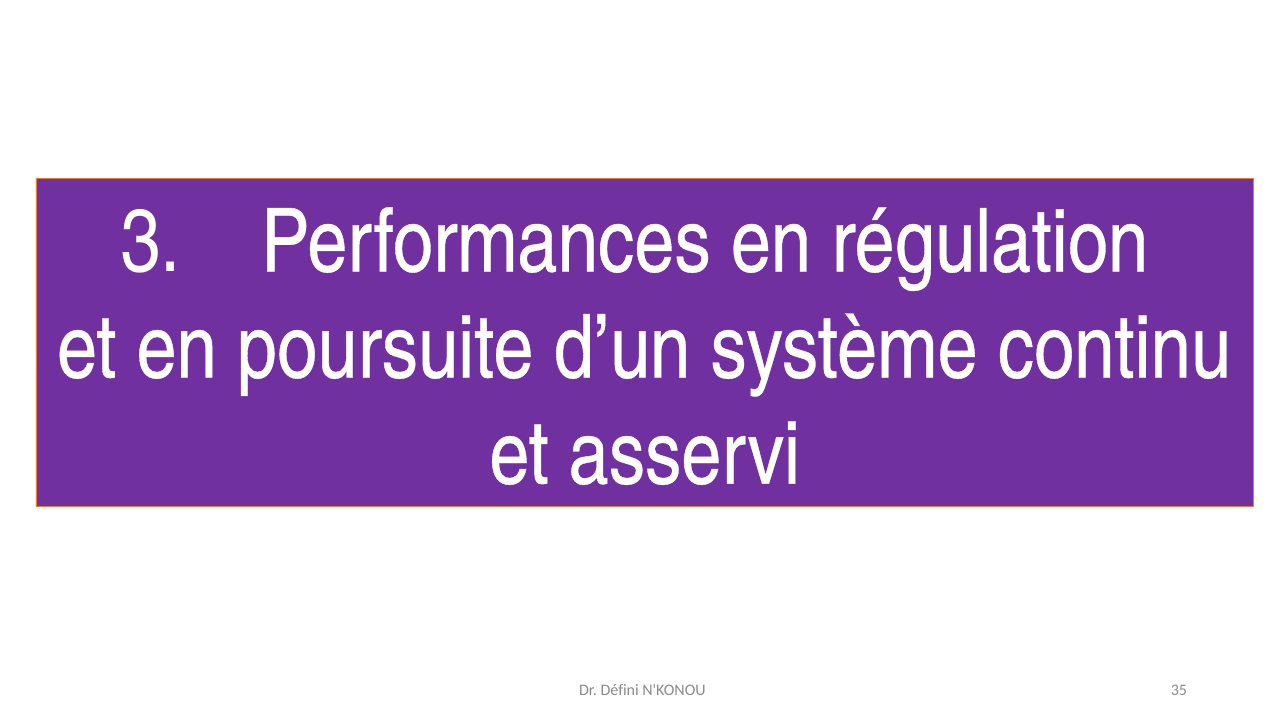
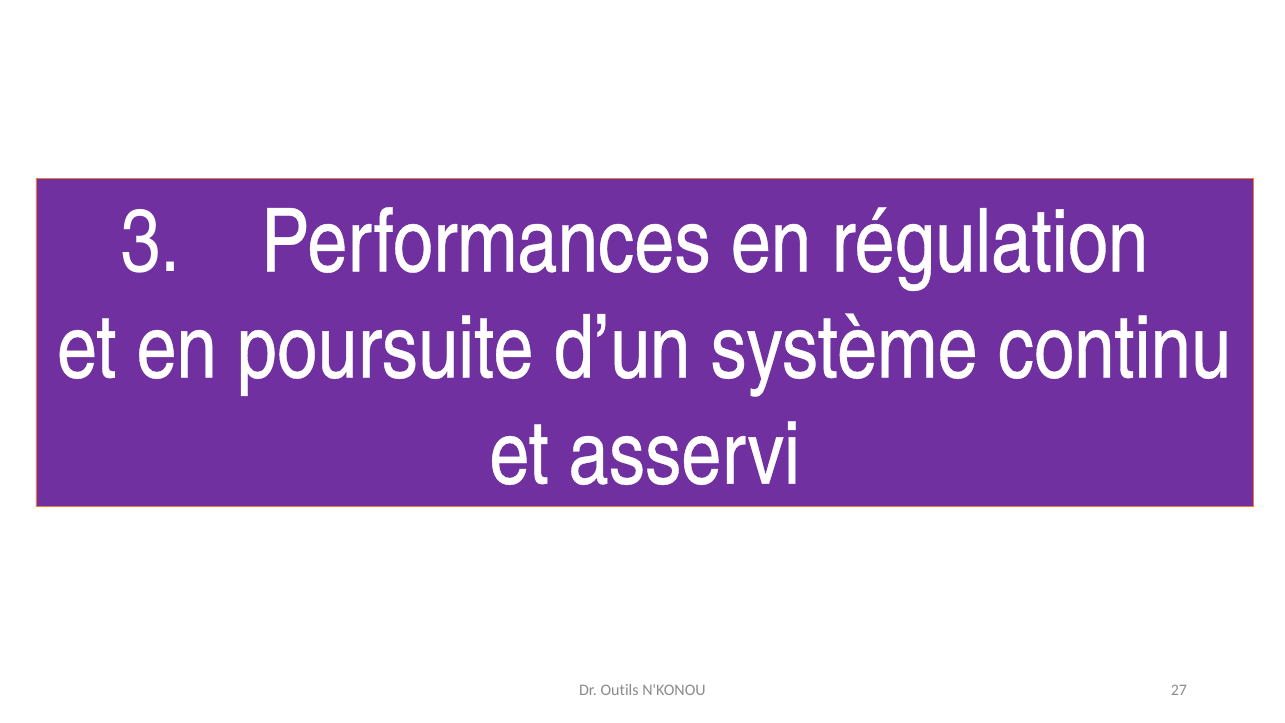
Défini: Défini -> Outils (620, 690)
35: 35 -> 27 (1179, 690)
